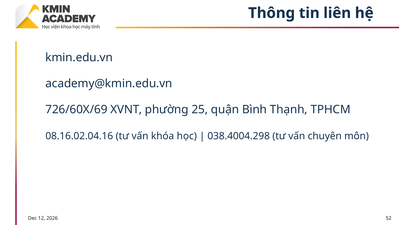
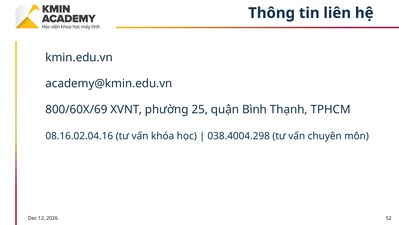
726/60X/69: 726/60X/69 -> 800/60X/69 (76, 109)
